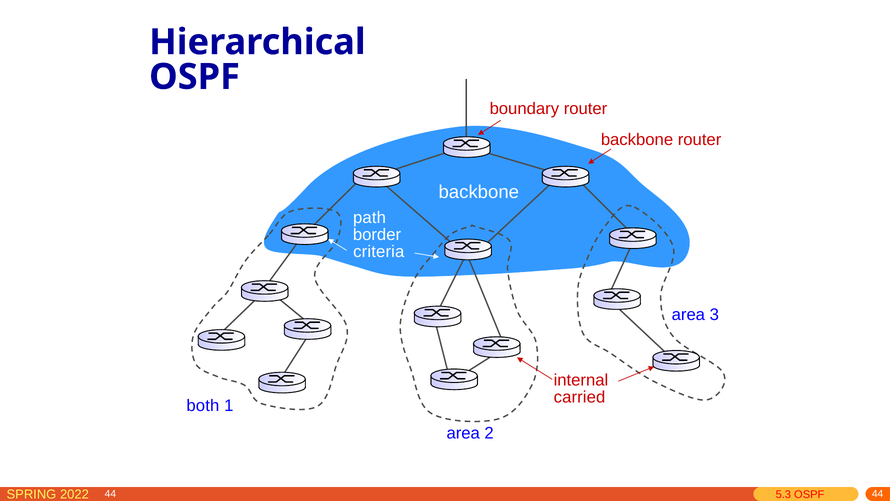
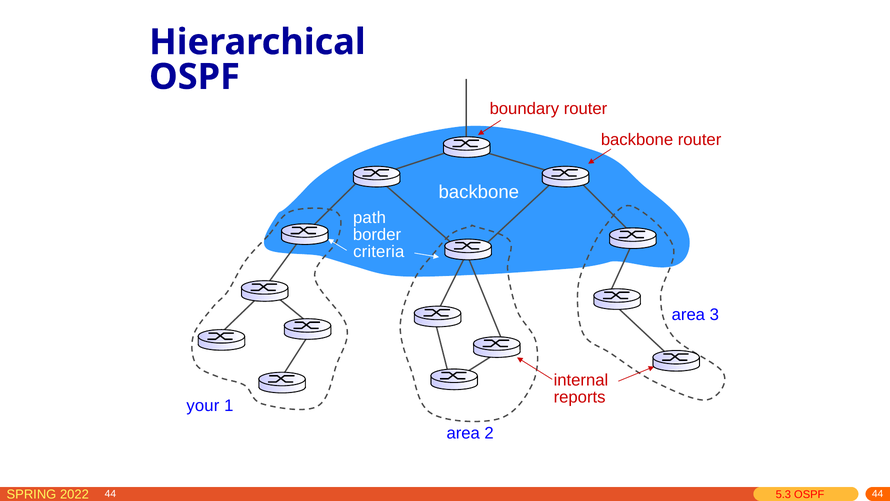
carried: carried -> reports (580, 397)
both: both -> your (203, 406)
